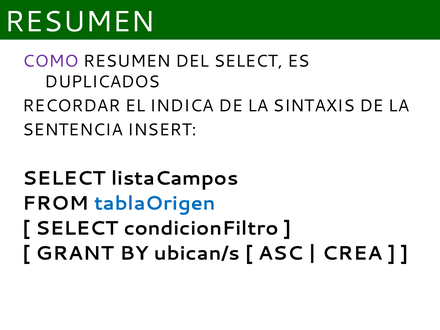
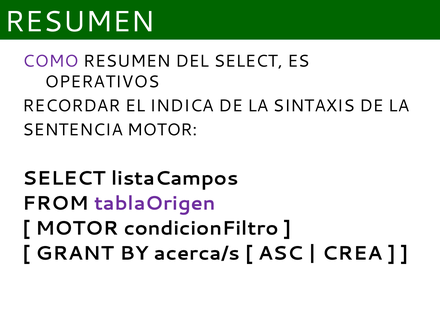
DUPLICADOS: DUPLICADOS -> OPERATIVOS (102, 82)
SENTENCIA INSERT: INSERT -> MOTOR (162, 130)
tablaOrigen colour: blue -> purple (155, 203)
SELECT: SELECT -> MOTOR (77, 228)
ubican/s: ubican/s -> acerca/s (197, 253)
